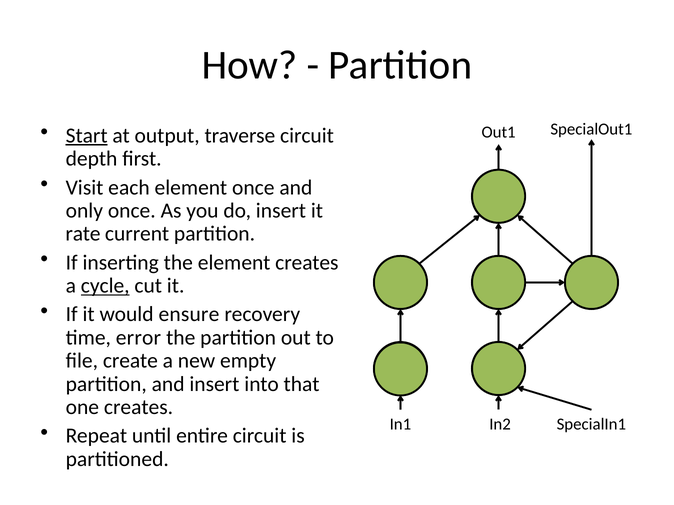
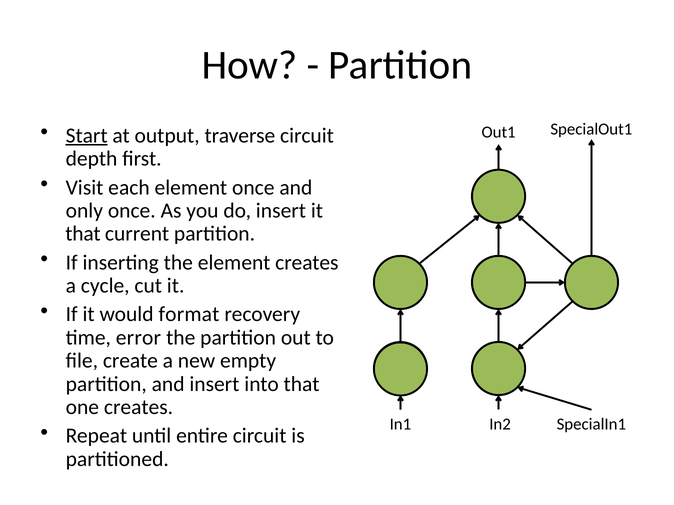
rate: rate -> that (83, 234)
cycle underline: present -> none (105, 286)
ensure: ensure -> format (189, 315)
